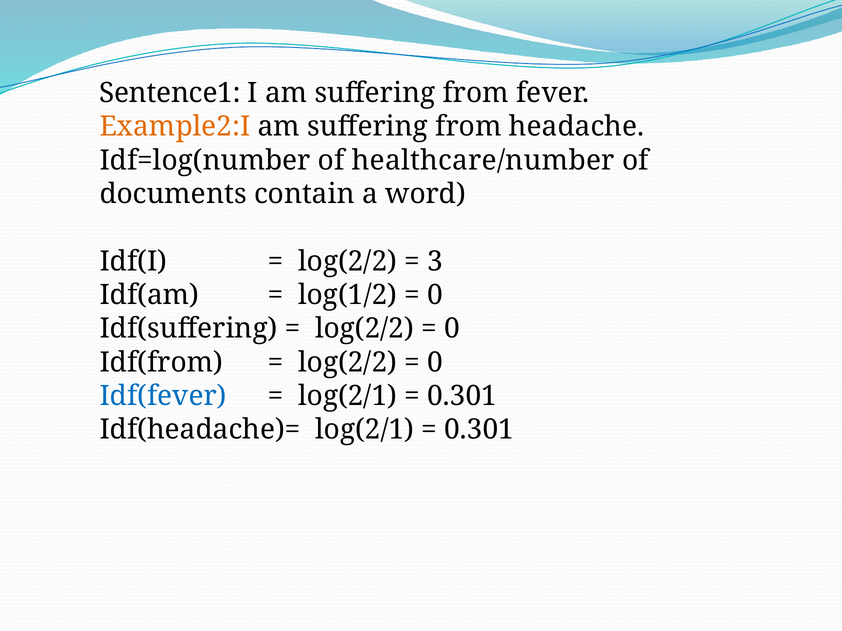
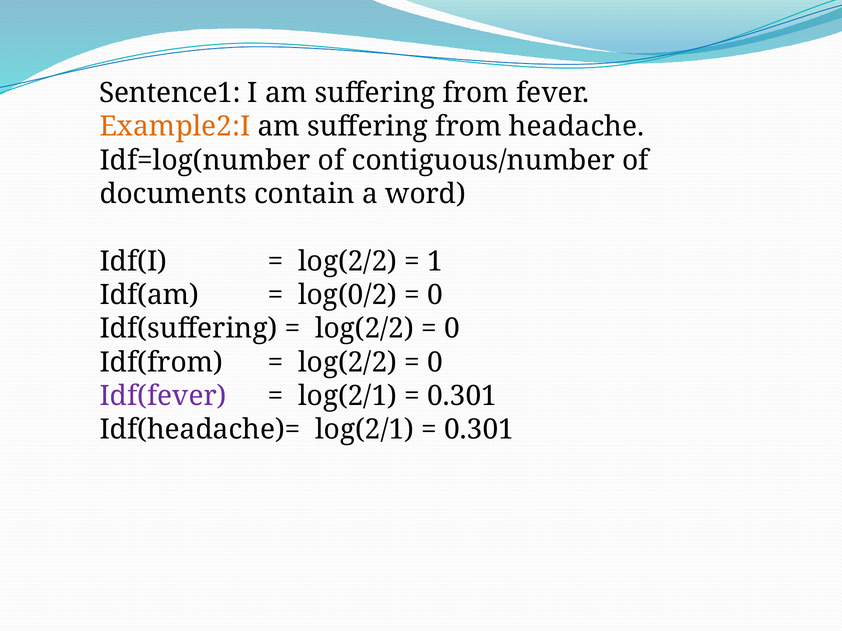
healthcare/number: healthcare/number -> contiguous/number (483, 160)
3: 3 -> 1 (435, 262)
log(1/2: log(1/2 -> log(0/2 (348, 295)
Idf(fever colour: blue -> purple (163, 396)
